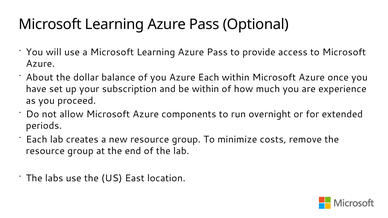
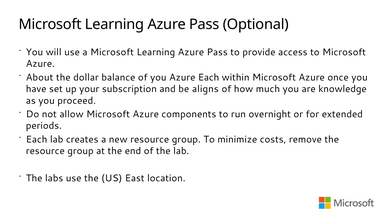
be within: within -> aligns (205, 89)
experience: experience -> knowledge (342, 89)
